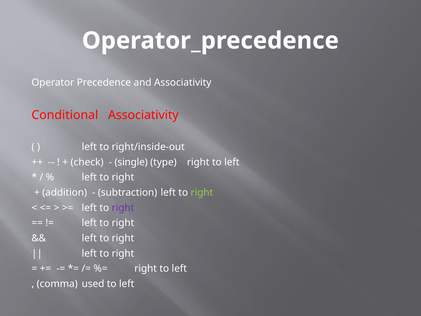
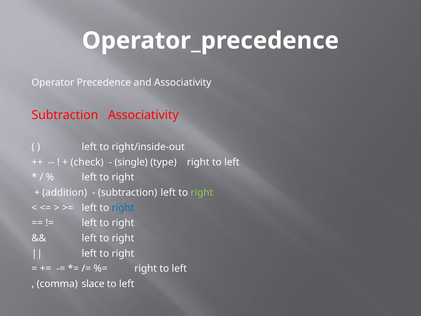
Conditional: Conditional -> Subtraction (65, 115)
right colour: purple -> blue (123, 208)
used: used -> slace (93, 284)
